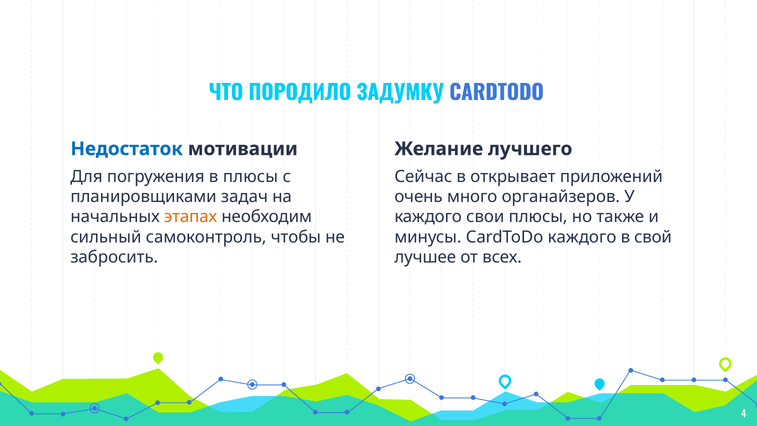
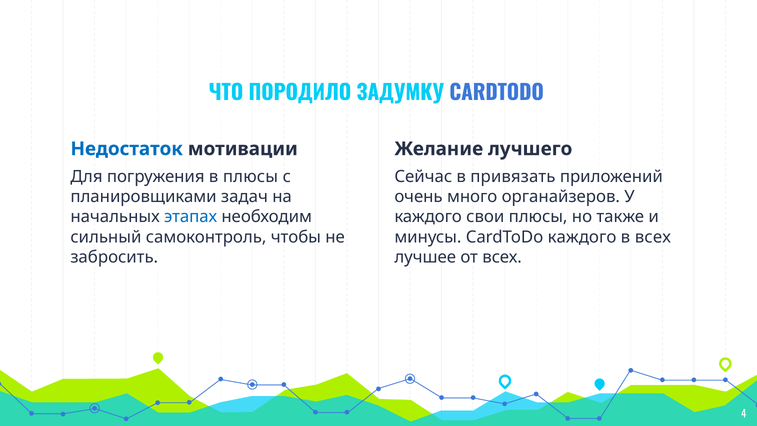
открывает: открывает -> привязать (513, 176)
этапах colour: orange -> blue (191, 217)
в свой: свой -> всех (653, 237)
